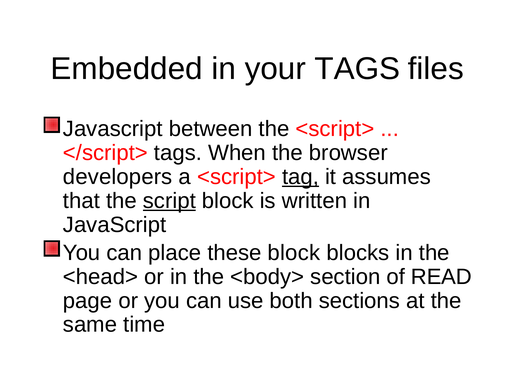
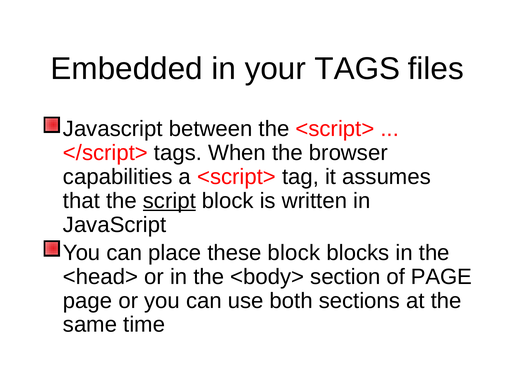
developers: developers -> capabilities (118, 177)
tag underline: present -> none (300, 177)
of READ: READ -> PAGE (441, 277)
